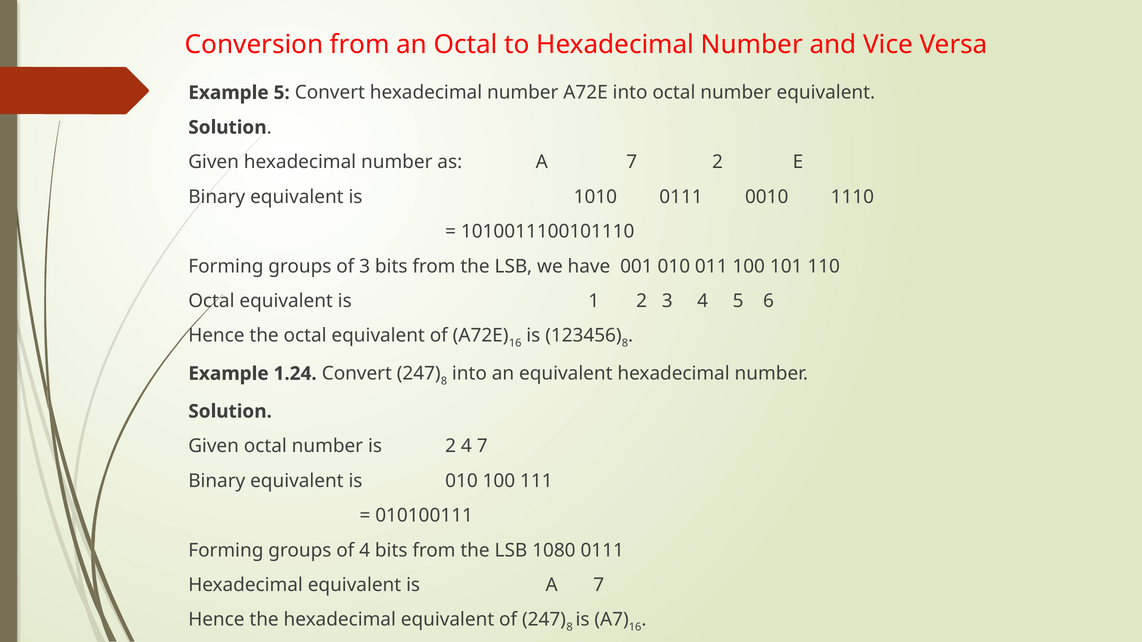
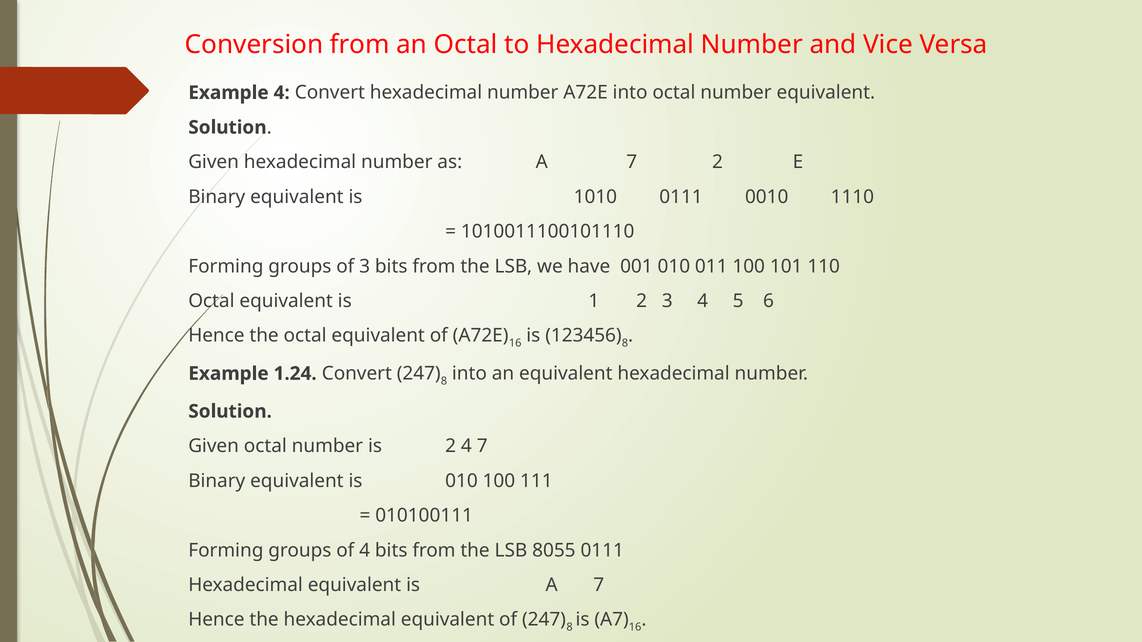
Example 5: 5 -> 4 (282, 93)
1080: 1080 -> 8055 (554, 551)
